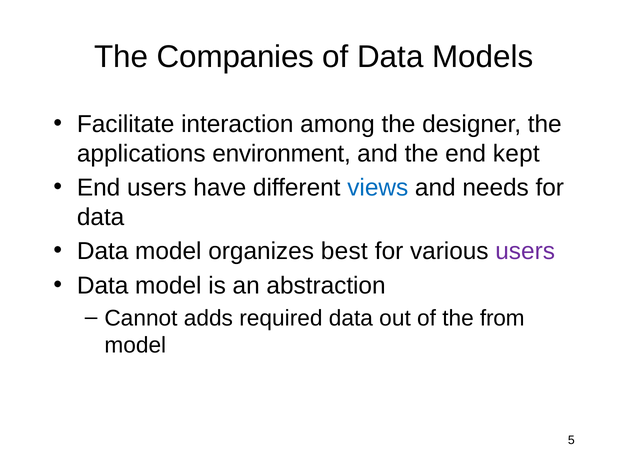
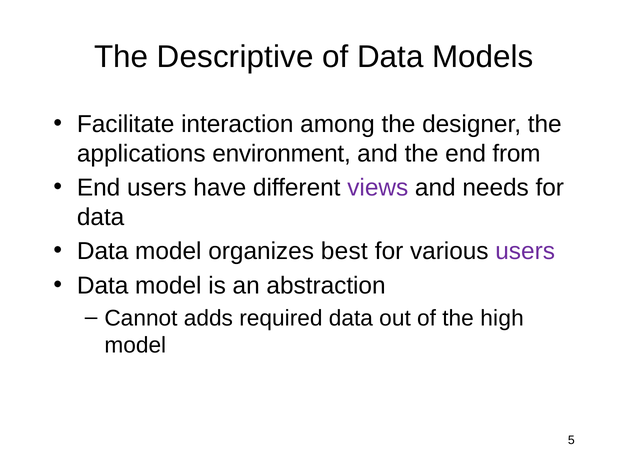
Companies: Companies -> Descriptive (235, 57)
kept: kept -> from (517, 153)
views colour: blue -> purple (378, 188)
from: from -> high (502, 318)
